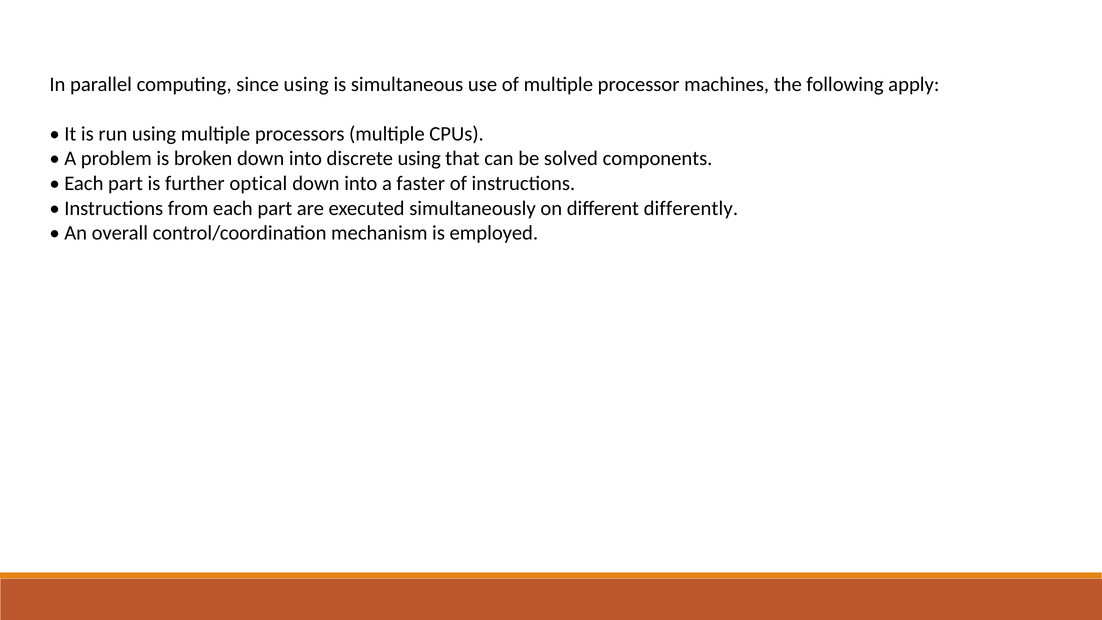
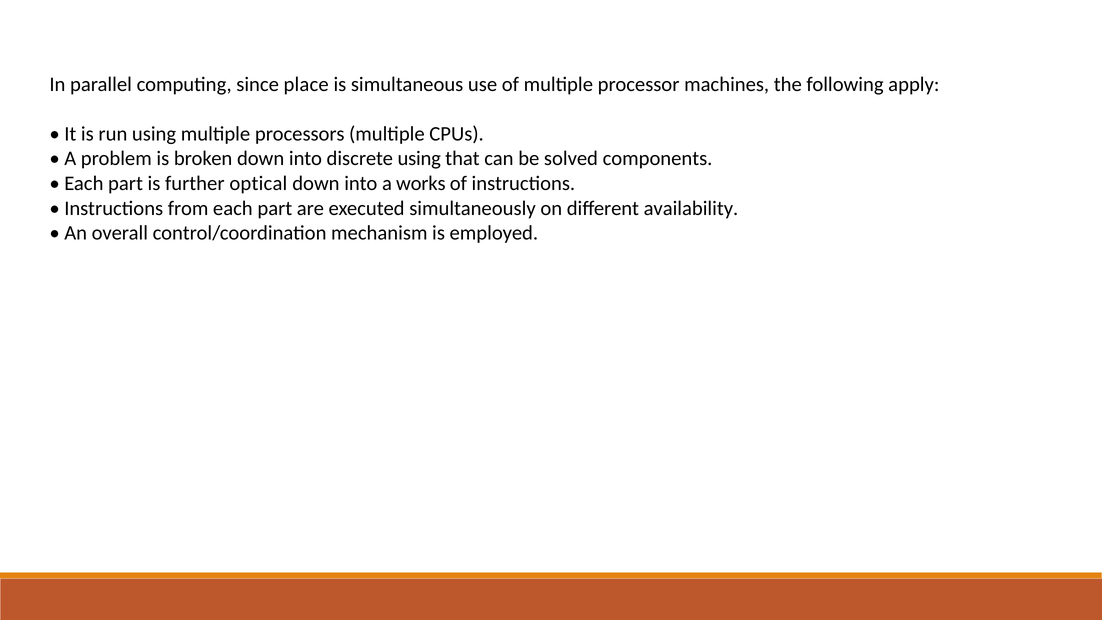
since using: using -> place (306, 84)
faster: faster -> works (421, 183)
differently: differently -> availability (691, 208)
